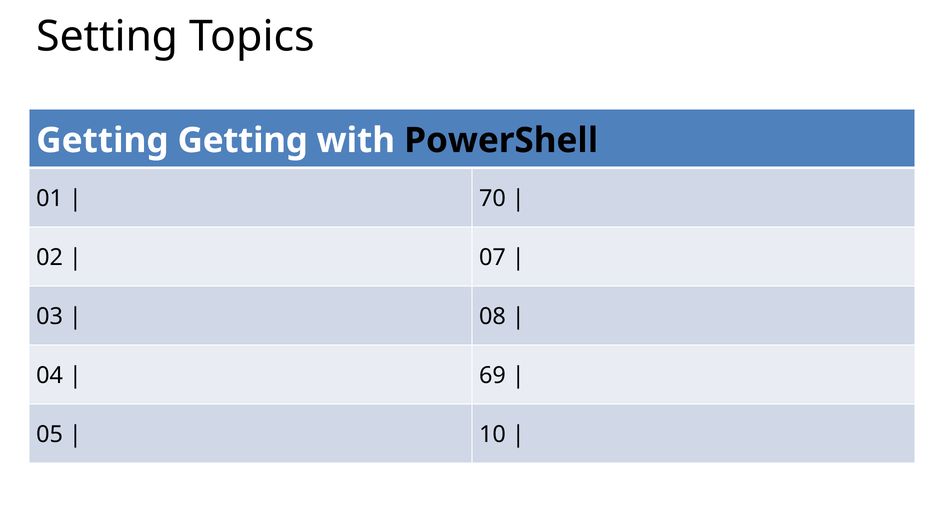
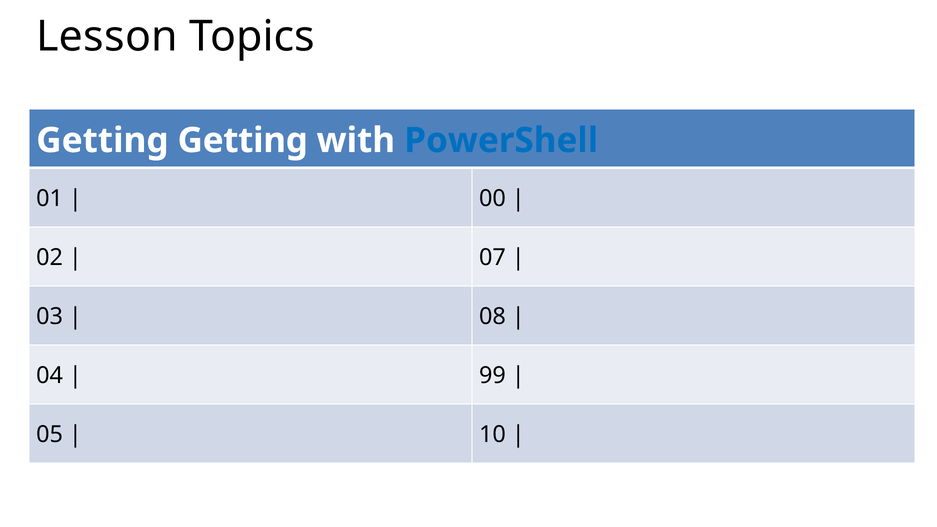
Setting: Setting -> Lesson (107, 36)
PowerShell colour: black -> blue (501, 140)
70: 70 -> 00 (492, 199)
69: 69 -> 99 (492, 376)
